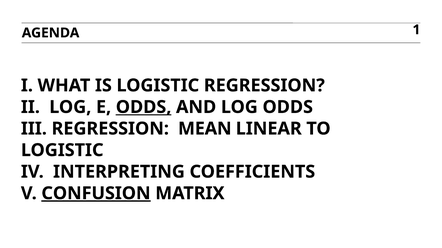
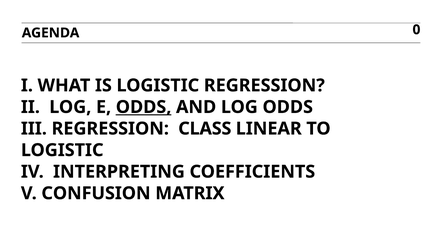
1: 1 -> 0 (416, 30)
MEAN: MEAN -> CLASS (205, 129)
CONFUSION underline: present -> none (96, 193)
